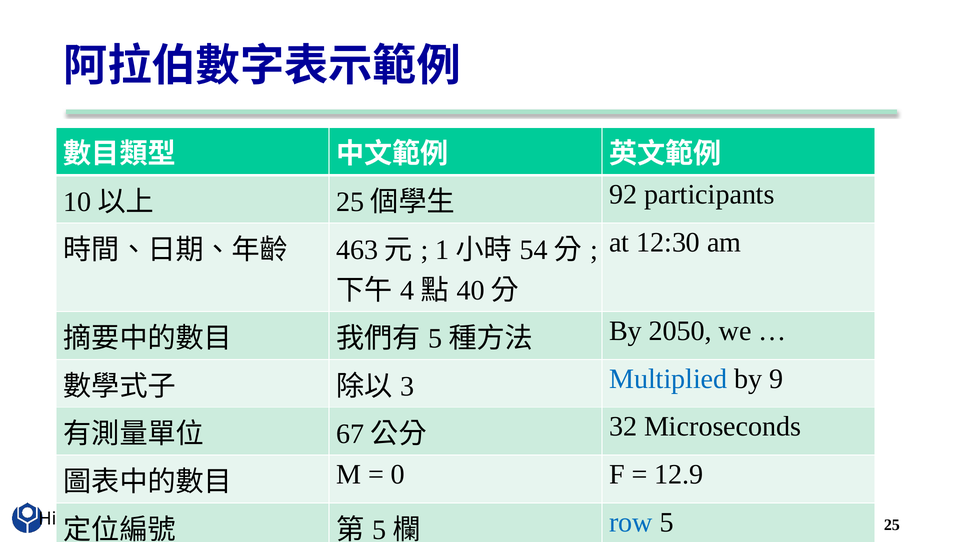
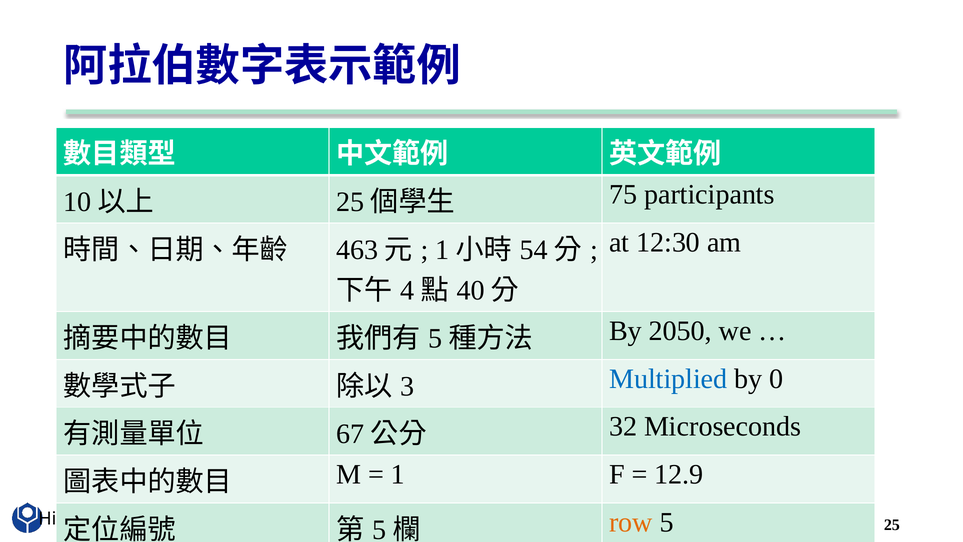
92: 92 -> 75 (623, 194)
9: 9 -> 0 (776, 379)
0: 0 -> 1 (398, 474)
row colour: blue -> orange (631, 522)
